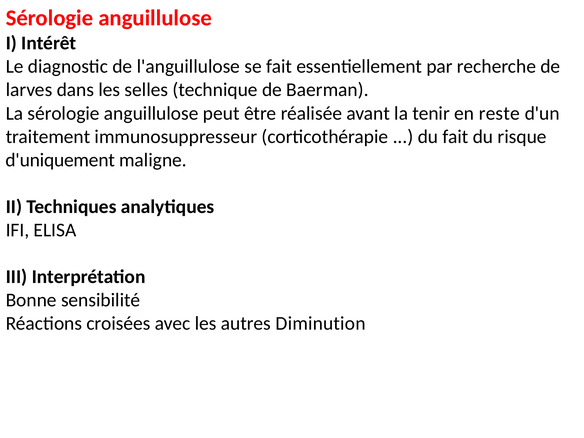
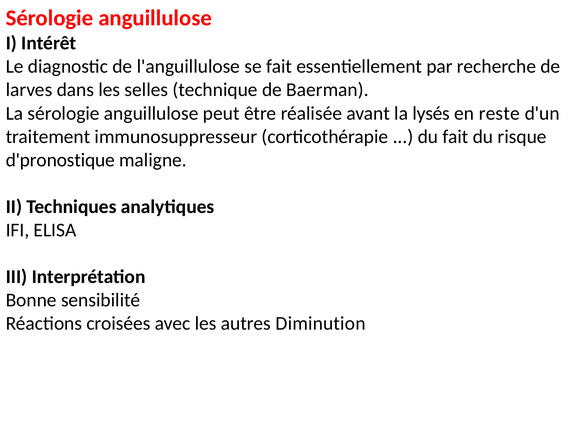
tenir: tenir -> lysés (431, 113)
d'uniquement: d'uniquement -> d'pronostique (60, 160)
